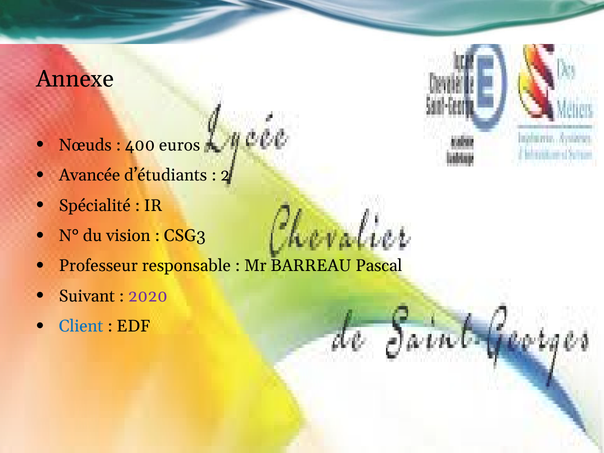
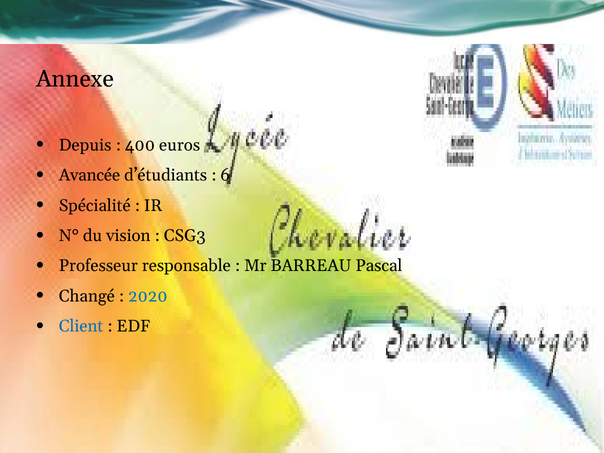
Nœuds: Nœuds -> Depuis (85, 145)
2: 2 -> 6 (225, 175)
Suivant: Suivant -> Changé (87, 296)
2020 colour: purple -> blue (148, 296)
